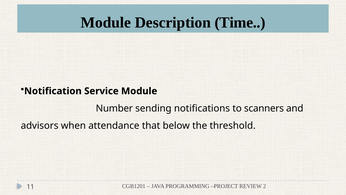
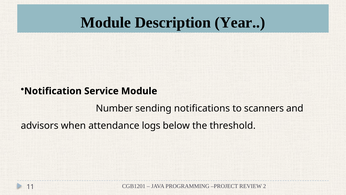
Time: Time -> Year (240, 23)
that: that -> logs (151, 126)
